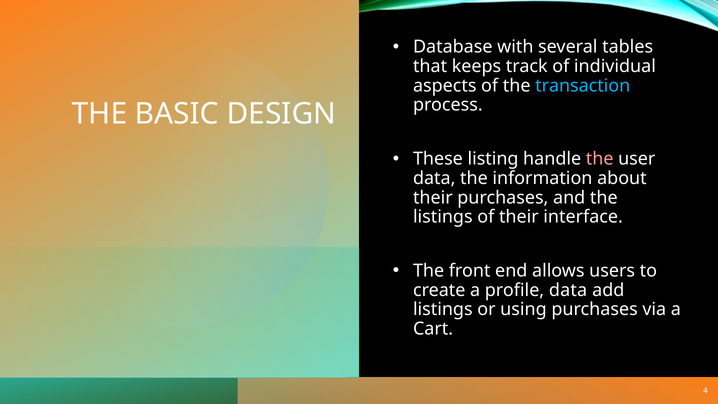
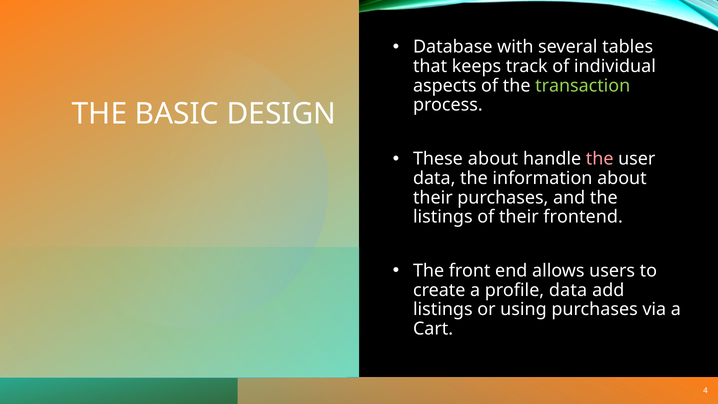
transaction colour: light blue -> light green (583, 86)
These listing: listing -> about (493, 159)
interface: interface -> frontend (583, 217)
